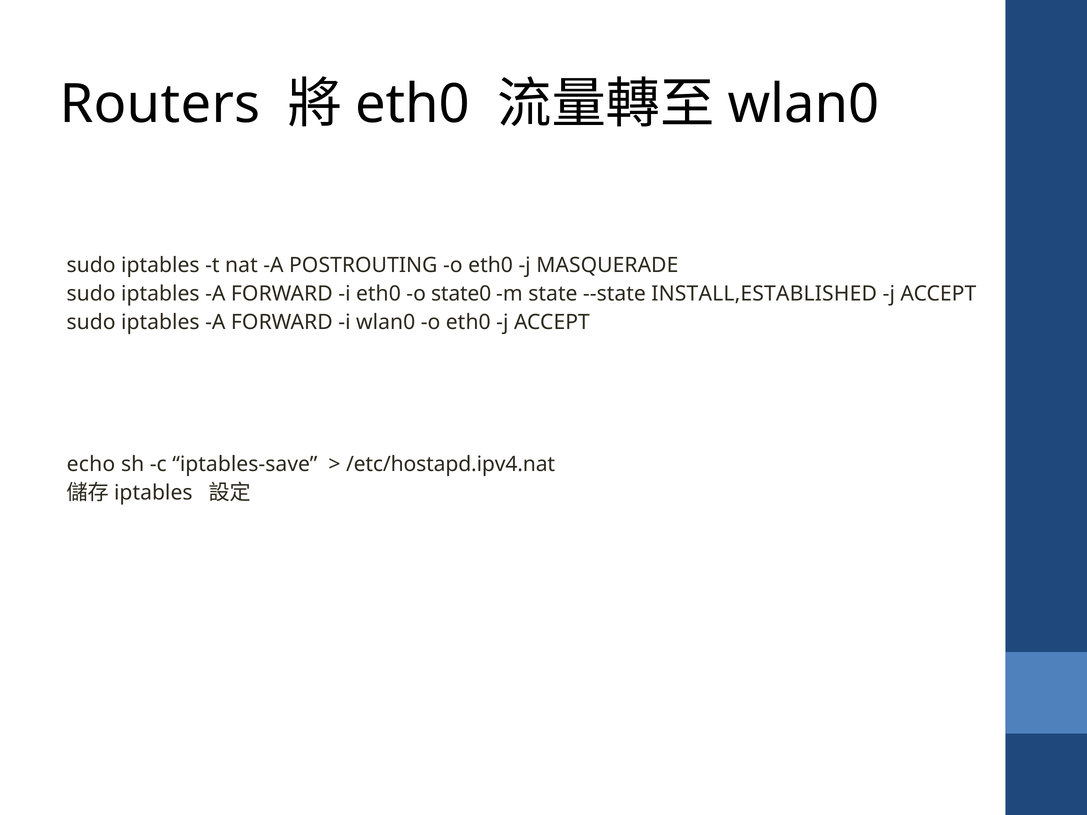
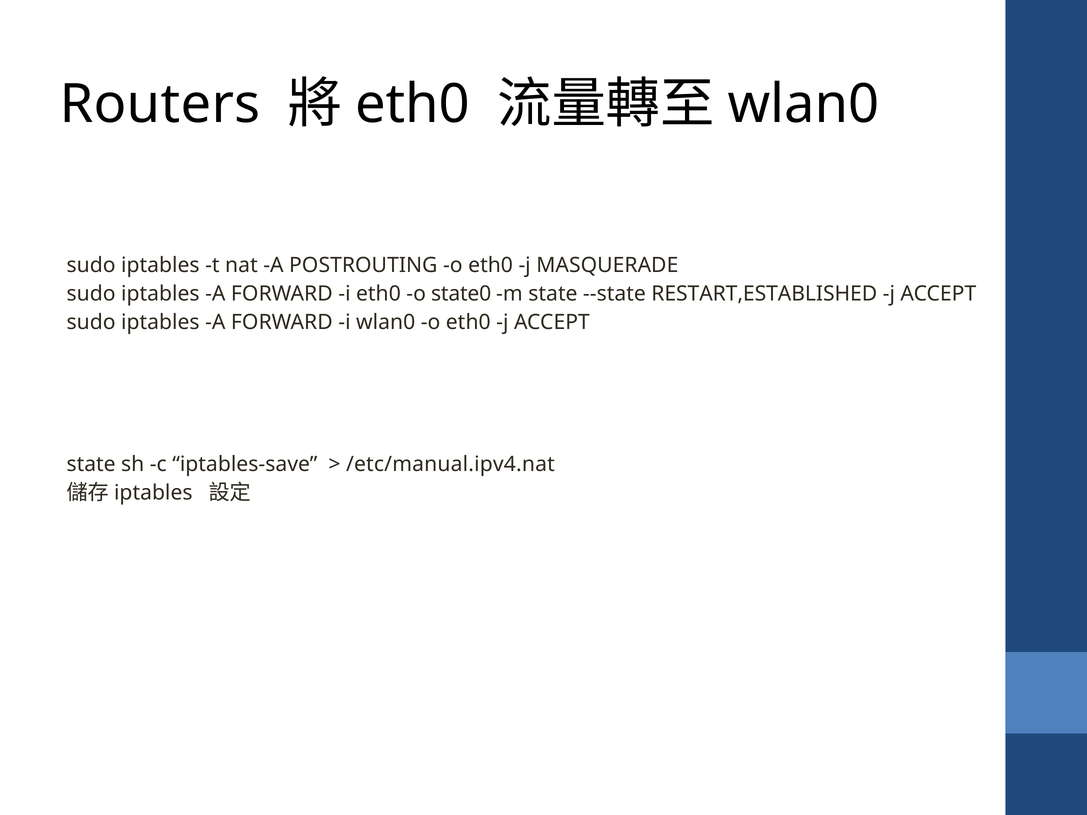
INSTALL,ESTABLISHED: INSTALL,ESTABLISHED -> RESTART,ESTABLISHED (764, 294)
echo: echo -> state (91, 464)
/etc/hostapd.ipv4.nat: /etc/hostapd.ipv4.nat -> /etc/manual.ipv4.nat (450, 464)
